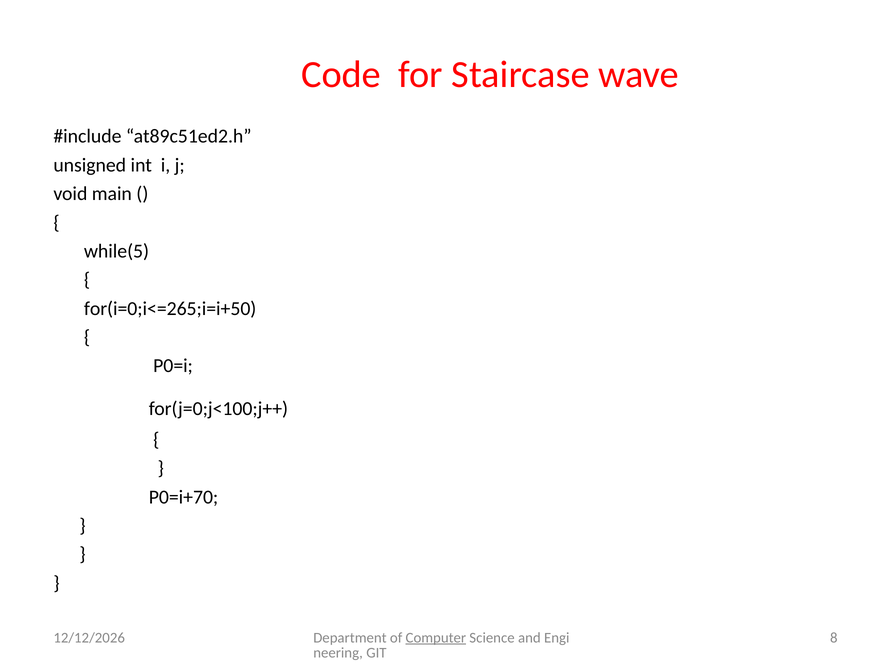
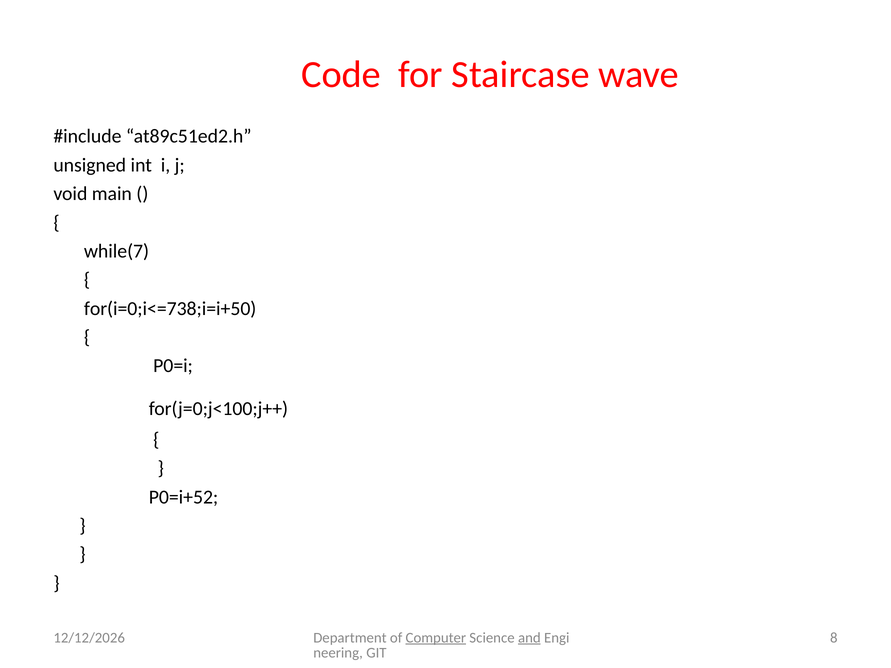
while(5: while(5 -> while(7 (116, 251)
for(i=0;i<=265;i=i+50: for(i=0;i<=265;i=i+50 -> for(i=0;i<=738;i=i+50 (170, 309)
P0=i+70: P0=i+70 -> P0=i+52 (184, 497)
and underline: none -> present (529, 638)
